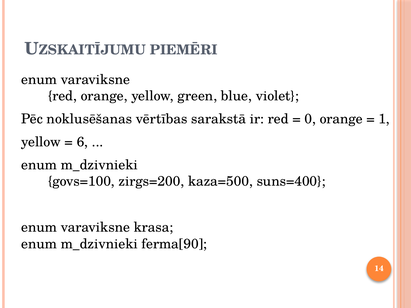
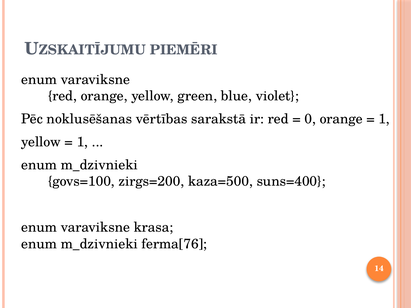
6: 6 -> 1 (82, 142)
ferma[90: ferma[90 -> ferma[76 (174, 244)
